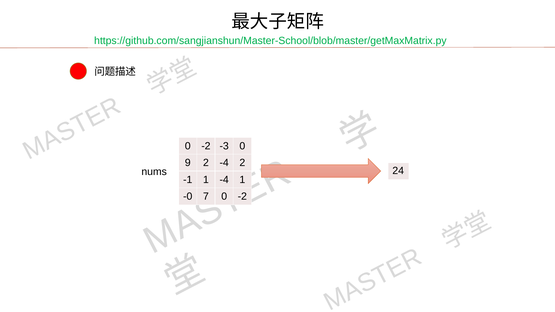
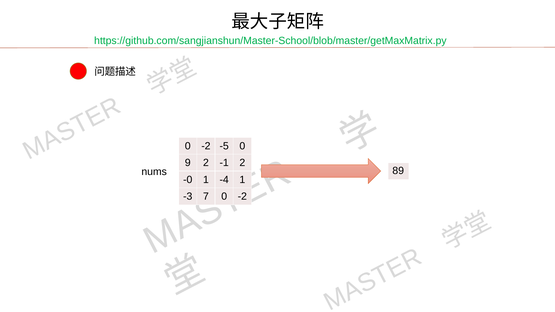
-3: -3 -> -5 (224, 146)
2 -4: -4 -> -1 (224, 163)
24: 24 -> 89 (398, 171)
-1: -1 -> -0 (188, 180)
-0: -0 -> -3 (188, 197)
